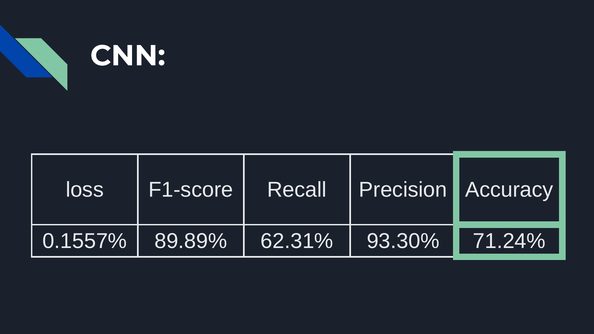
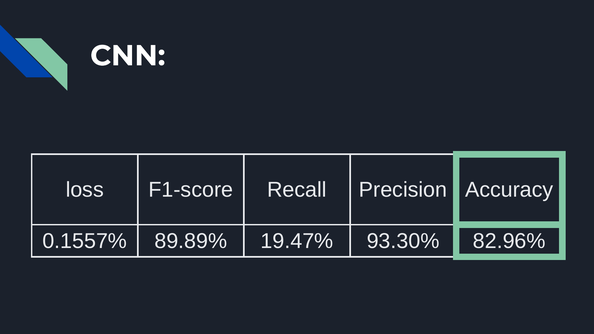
62.31%: 62.31% -> 19.47% (297, 241)
71.24%: 71.24% -> 82.96% (509, 241)
